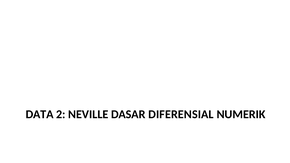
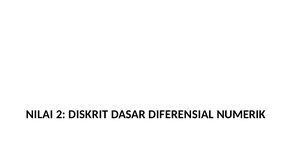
DATA: DATA -> NILAI (39, 114)
NEVILLE: NEVILLE -> DISKRIT (88, 114)
